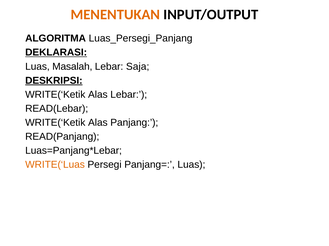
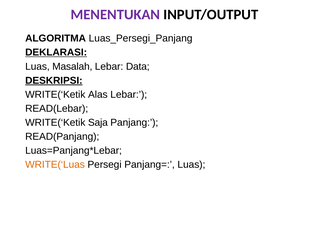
MENENTUKAN colour: orange -> purple (115, 15)
Saja: Saja -> Data (138, 67)
Alas: Alas -> Saja (98, 123)
